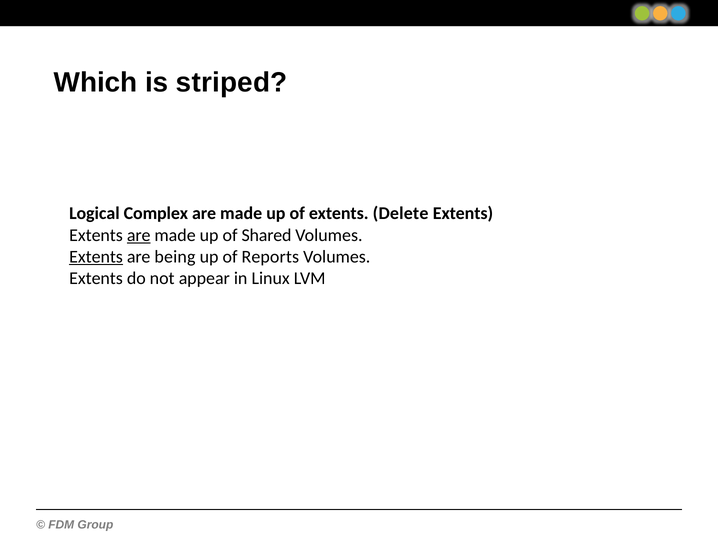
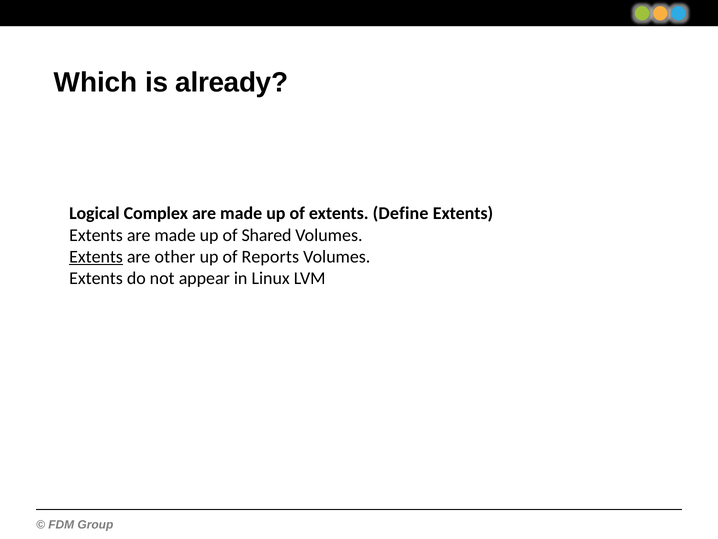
striped: striped -> already (232, 82)
Delete: Delete -> Define (401, 213)
are underline: present -> none (139, 235)
being: being -> other (175, 256)
